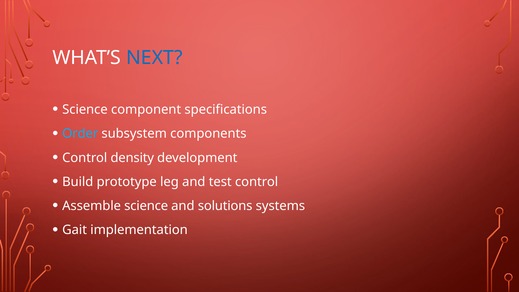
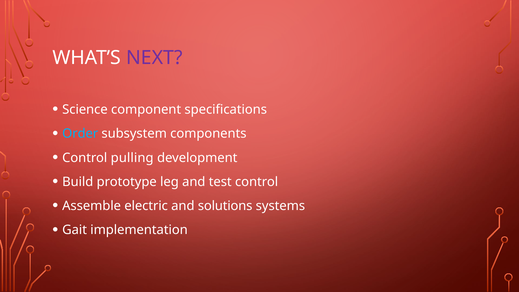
NEXT colour: blue -> purple (154, 58)
density: density -> pulling (132, 158)
Assemble science: science -> electric (146, 206)
